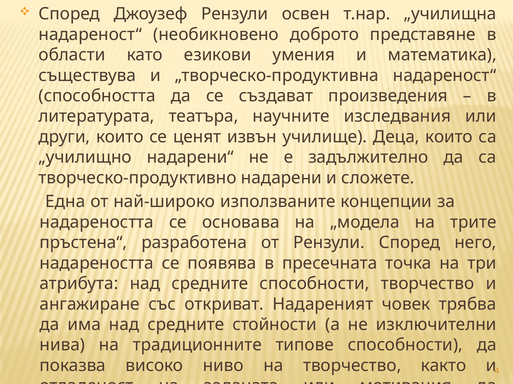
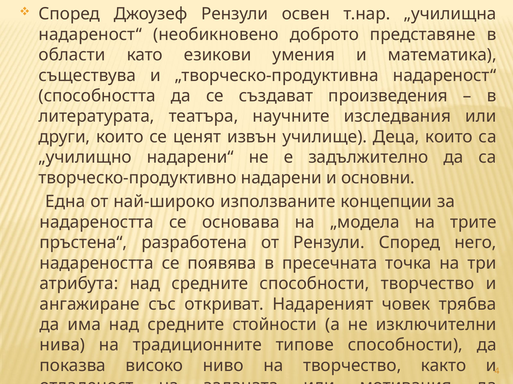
сложете: сложете -> основни (378, 178)
